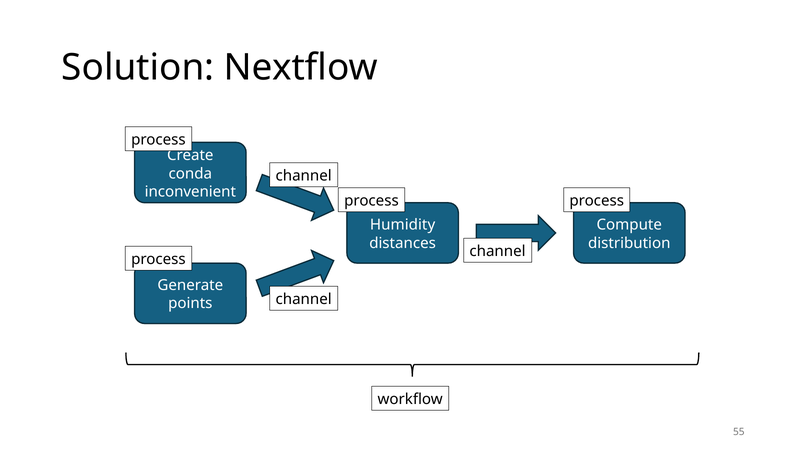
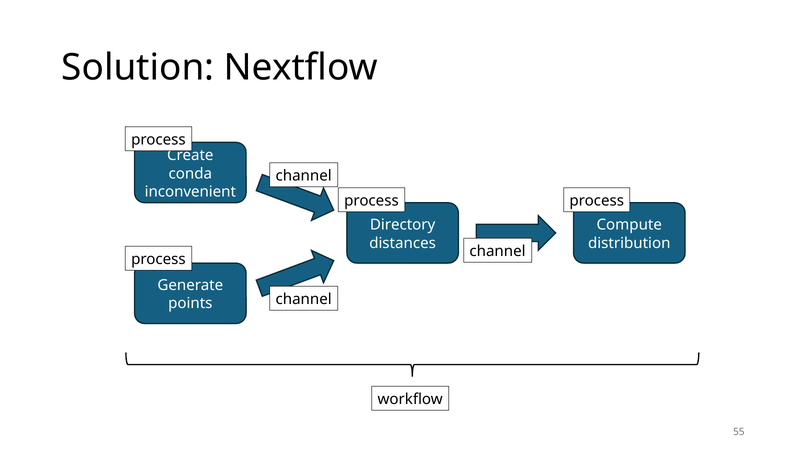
Humidity: Humidity -> Directory (403, 225)
